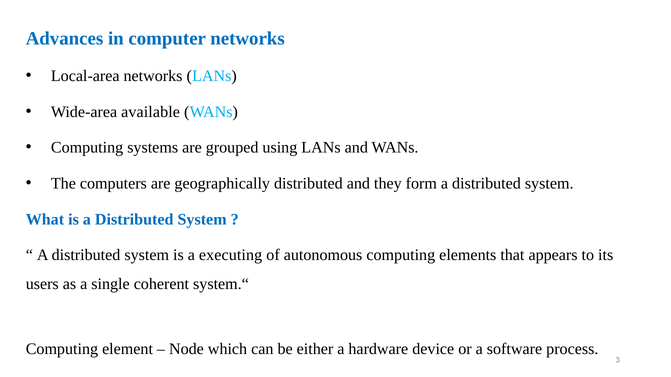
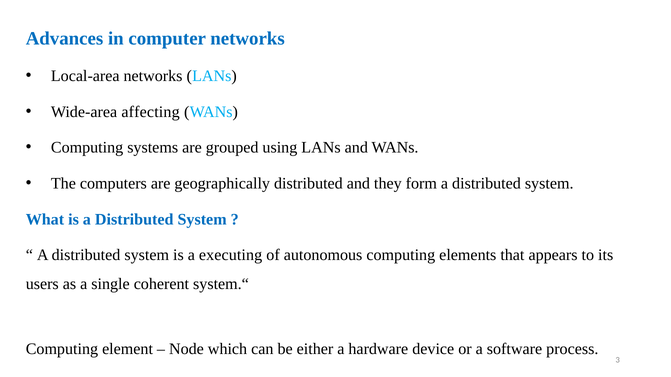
available: available -> affecting (151, 112)
